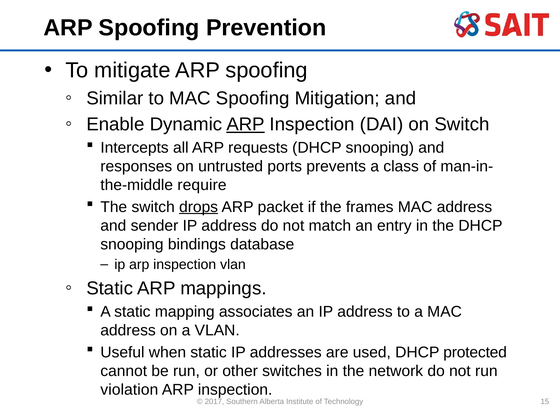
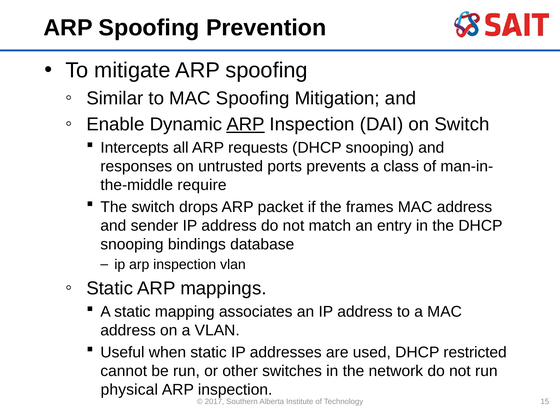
drops underline: present -> none (199, 207)
protected: protected -> restricted (475, 352)
violation: violation -> physical (129, 390)
